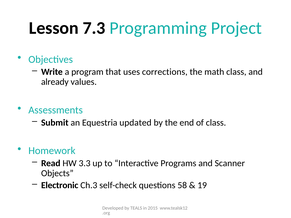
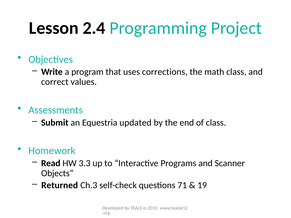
7.3: 7.3 -> 2.4 (94, 28)
already: already -> correct (55, 82)
Electronic: Electronic -> Returned (60, 185)
58: 58 -> 71 (182, 185)
